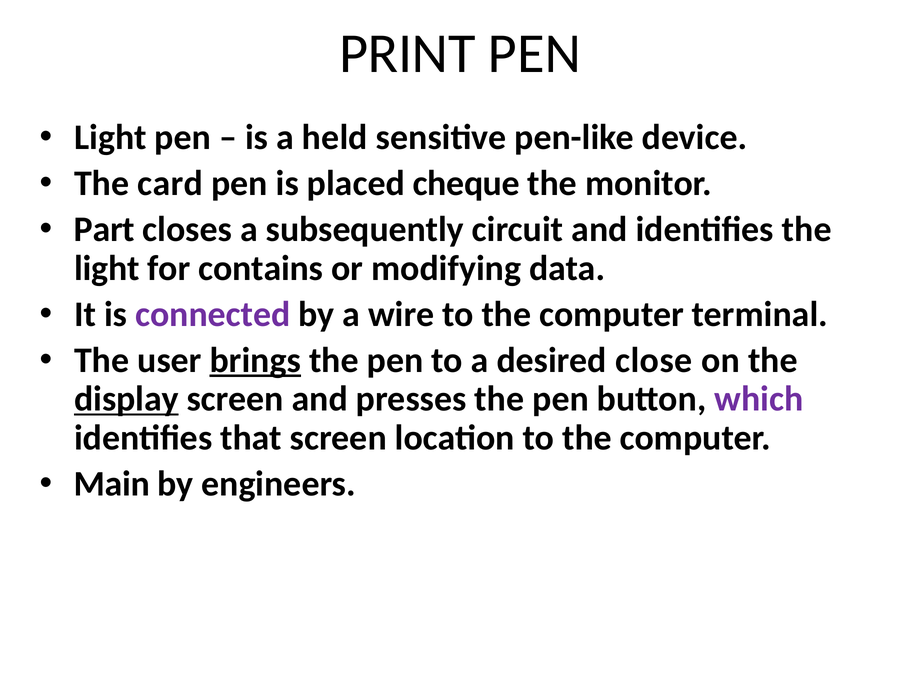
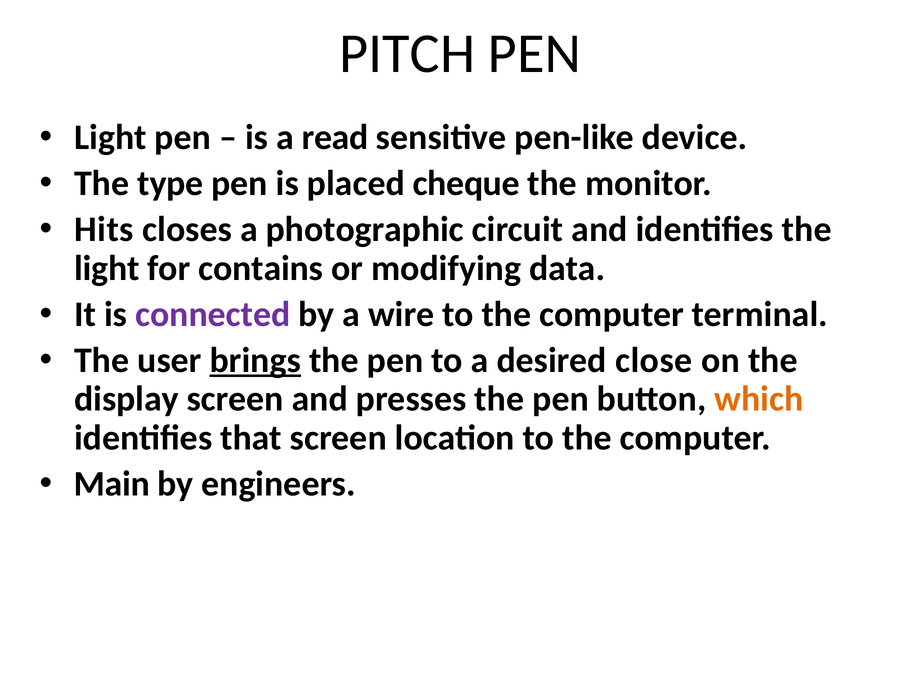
PRINT: PRINT -> PITCH (407, 54)
held: held -> read (335, 137)
card: card -> type (170, 183)
Part: Part -> Hits (104, 229)
subsequently: subsequently -> photographic (365, 229)
display underline: present -> none (126, 399)
which colour: purple -> orange (759, 399)
